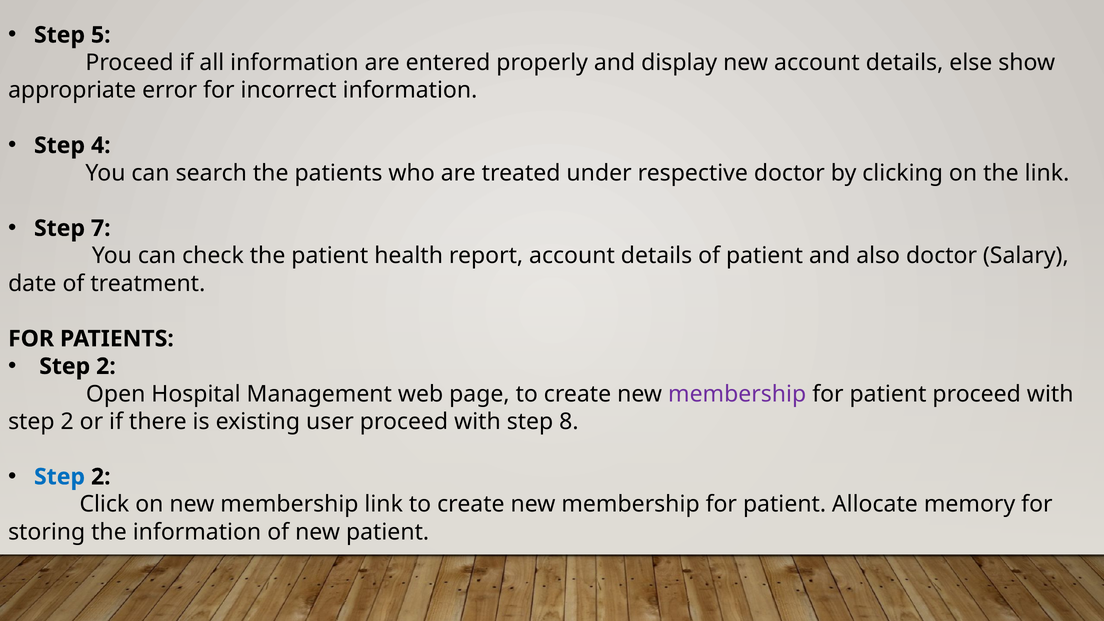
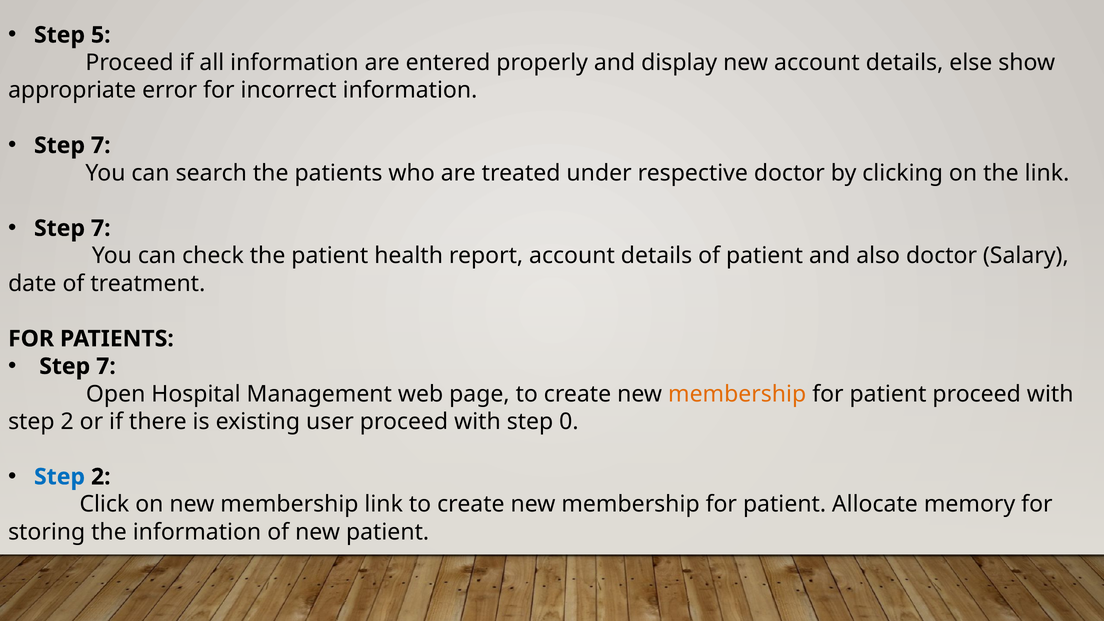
4: 4 -> 7 (101, 145)
2: 2 -> 7 (106, 366)
membership colour: purple -> orange (737, 394)
8: 8 -> 0 (569, 422)
